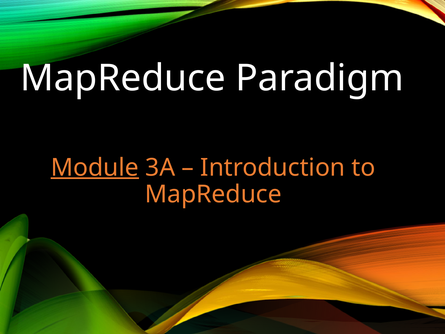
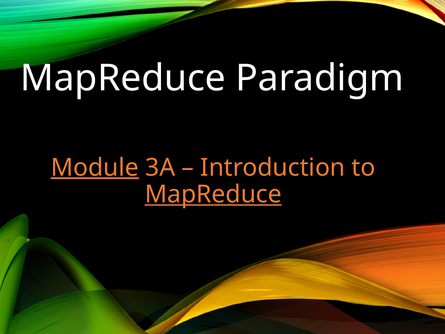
MapReduce underline: none -> present (213, 194)
